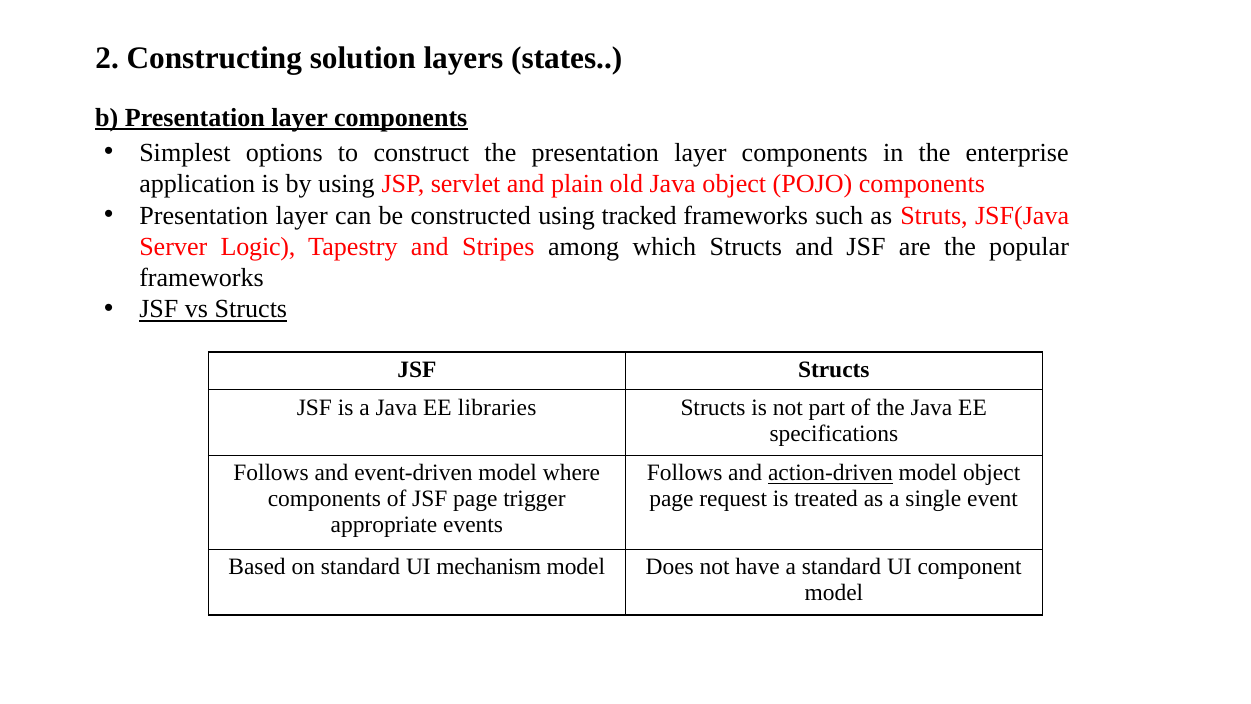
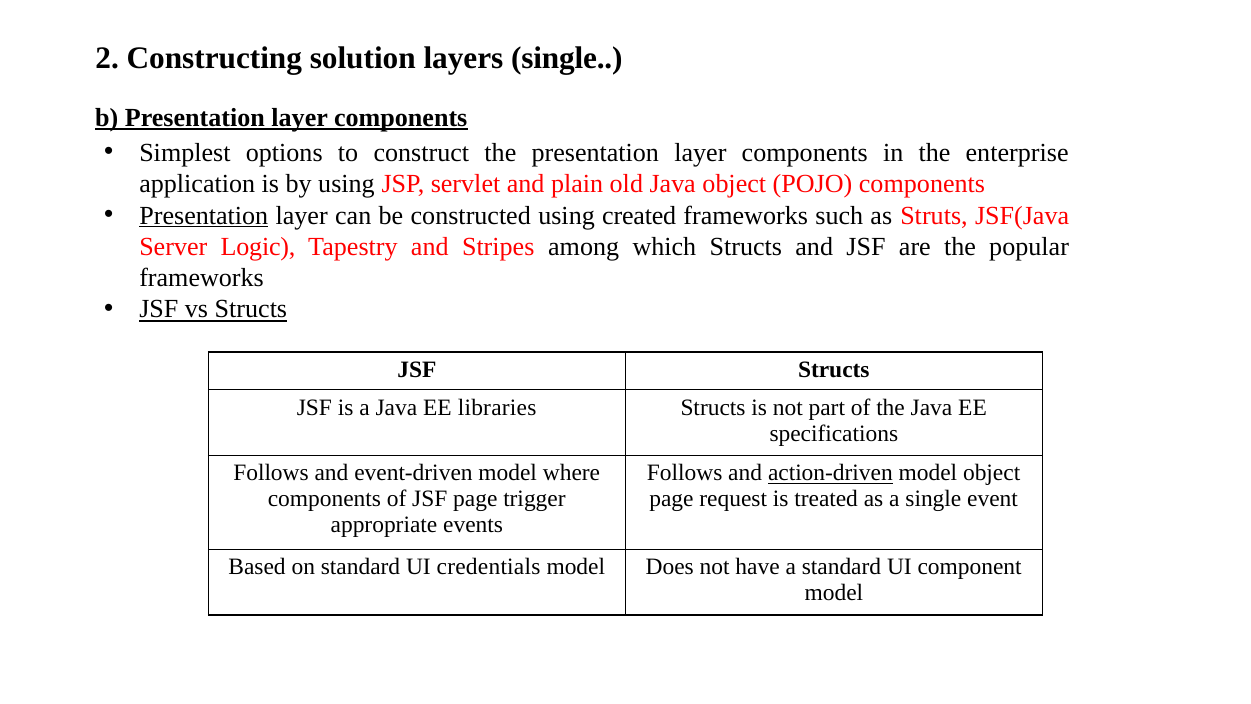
layers states: states -> single (567, 58)
Presentation underline: none -> present (204, 215)
tracked: tracked -> created (639, 215)
mechanism: mechanism -> credentials (489, 567)
